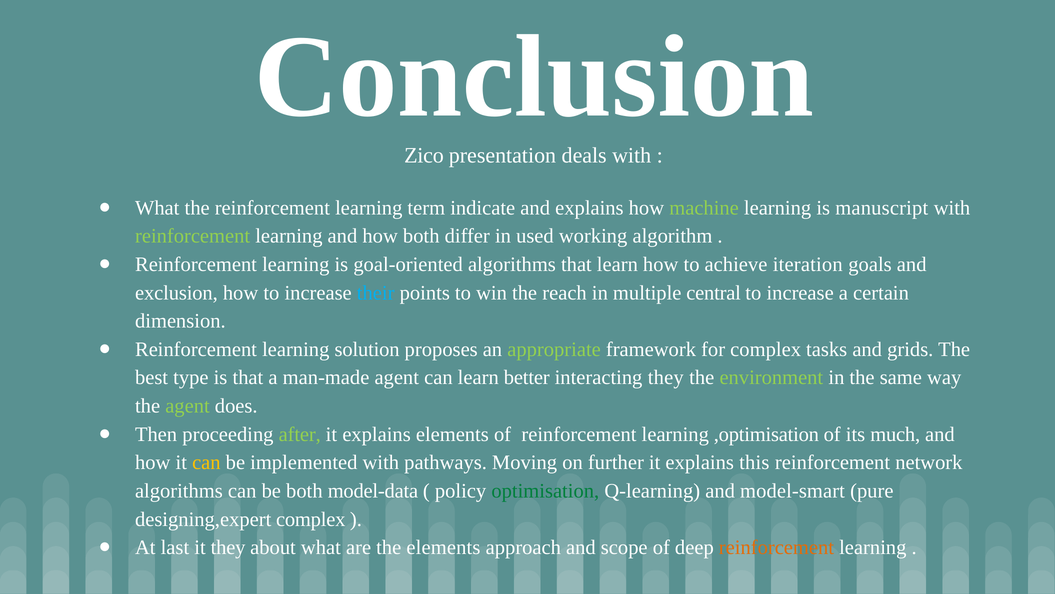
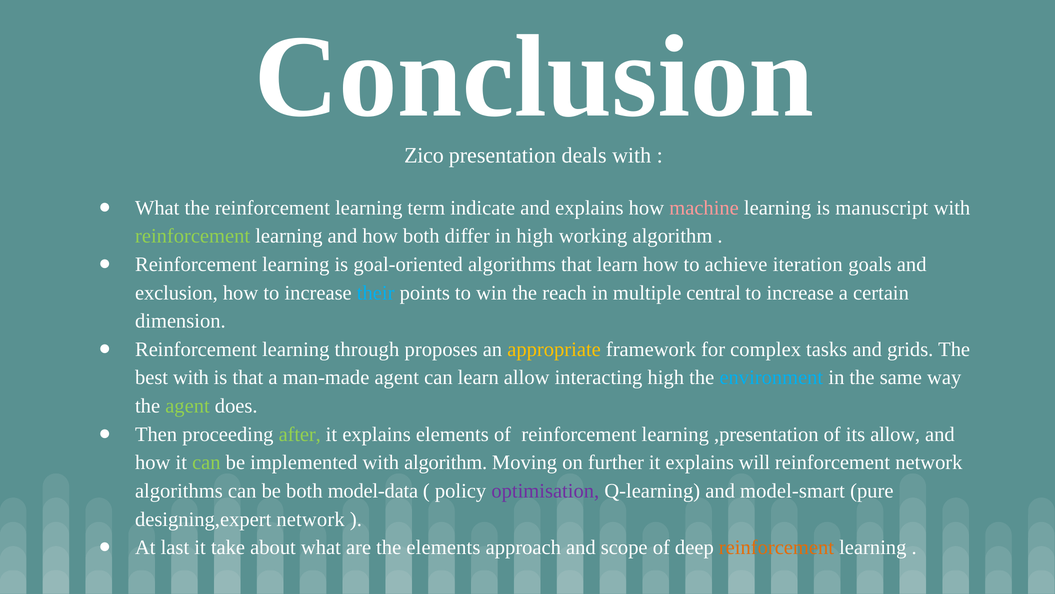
machine colour: light green -> pink (704, 208)
in used: used -> high (535, 236)
solution: solution -> through (367, 349)
appropriate colour: light green -> yellow (554, 349)
best type: type -> with (191, 377)
learn better: better -> allow (527, 377)
interacting they: they -> high (666, 377)
environment colour: light green -> light blue (771, 377)
,optimisation: ,optimisation -> ,presentation (766, 434)
its much: much -> allow (895, 434)
can colour: yellow -> light green (206, 462)
with pathways: pathways -> algorithm (446, 462)
this: this -> will (754, 462)
optimisation colour: green -> purple (545, 490)
designing,expert complex: complex -> network (311, 519)
it they: they -> take (228, 547)
